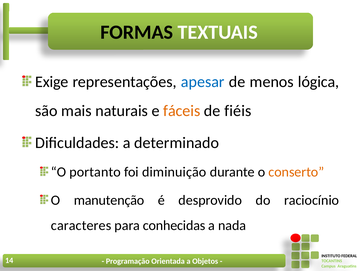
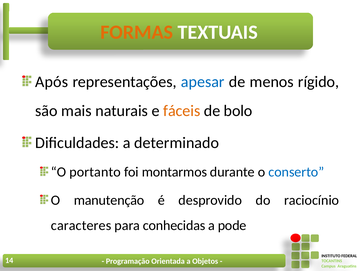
FORMAS colour: black -> orange (137, 32)
Exige: Exige -> Após (52, 82)
lógica: lógica -> rígido (319, 82)
fiéis: fiéis -> bolo (238, 111)
diminuição: diminuição -> montarmos (174, 172)
conserto colour: orange -> blue (296, 172)
nada: nada -> pode (232, 225)
